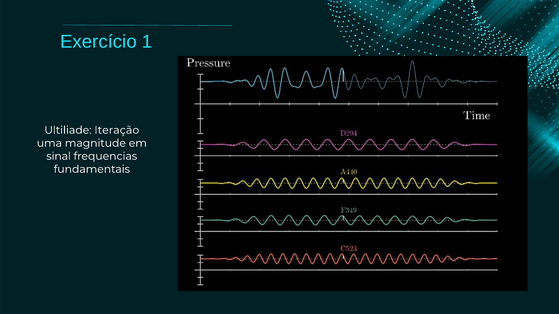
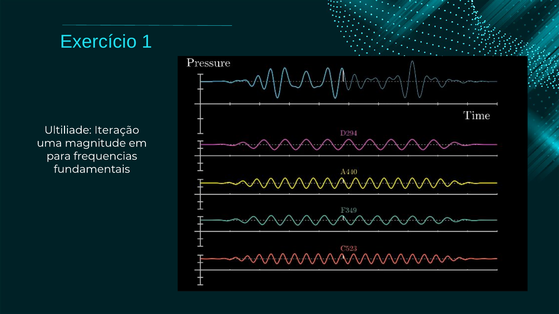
sinal: sinal -> para (59, 156)
